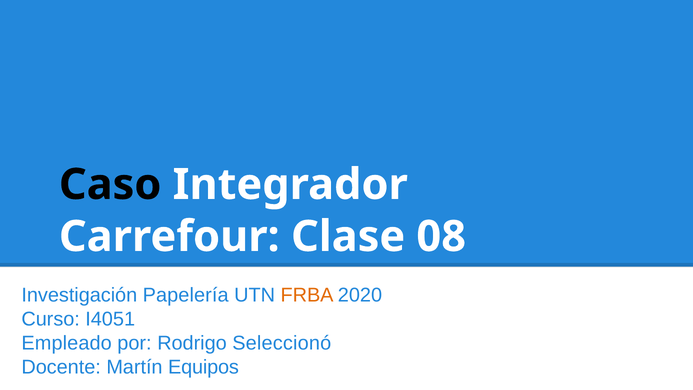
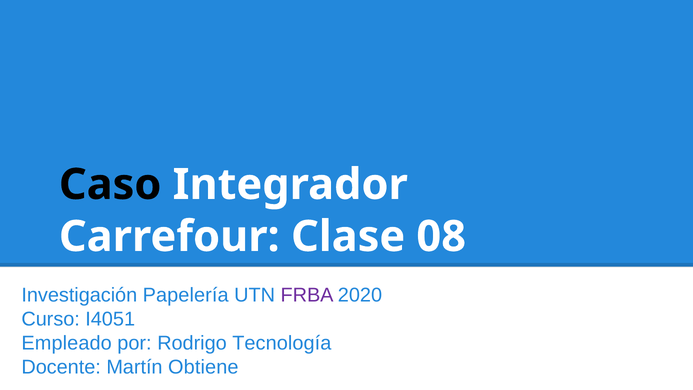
FRBA colour: orange -> purple (307, 295)
Seleccionó: Seleccionó -> Tecnología (282, 343)
Equipos: Equipos -> Obtiene (203, 367)
